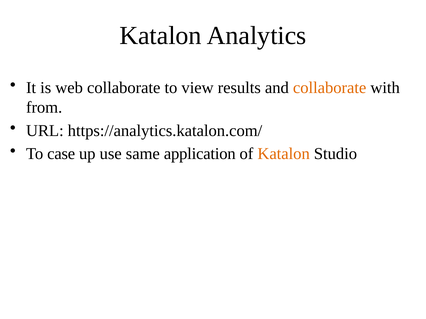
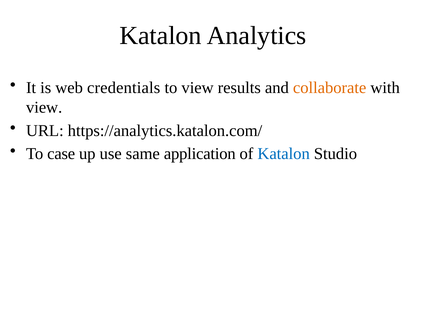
web collaborate: collaborate -> credentials (124, 88)
from: from -> view (44, 108)
Katalon colour: orange -> blue (284, 154)
